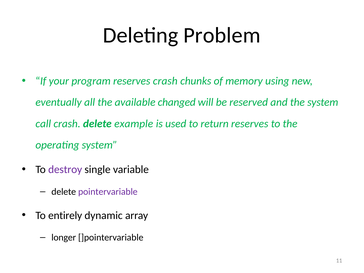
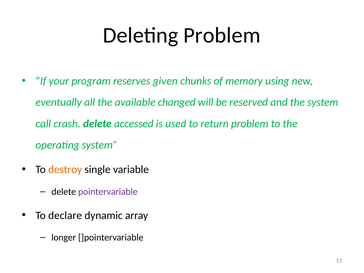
reserves crash: crash -> given (165, 81)
example: example -> accessed (134, 124)
return reserves: reserves -> problem (250, 124)
destroy colour: purple -> orange (65, 170)
entirely: entirely -> declare (65, 215)
